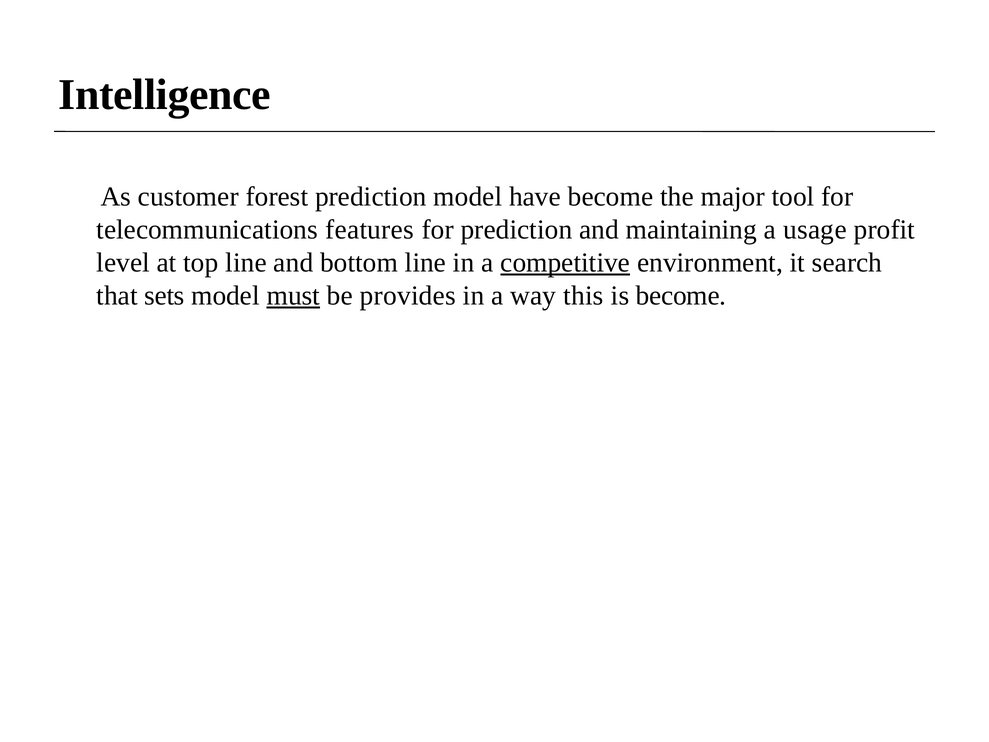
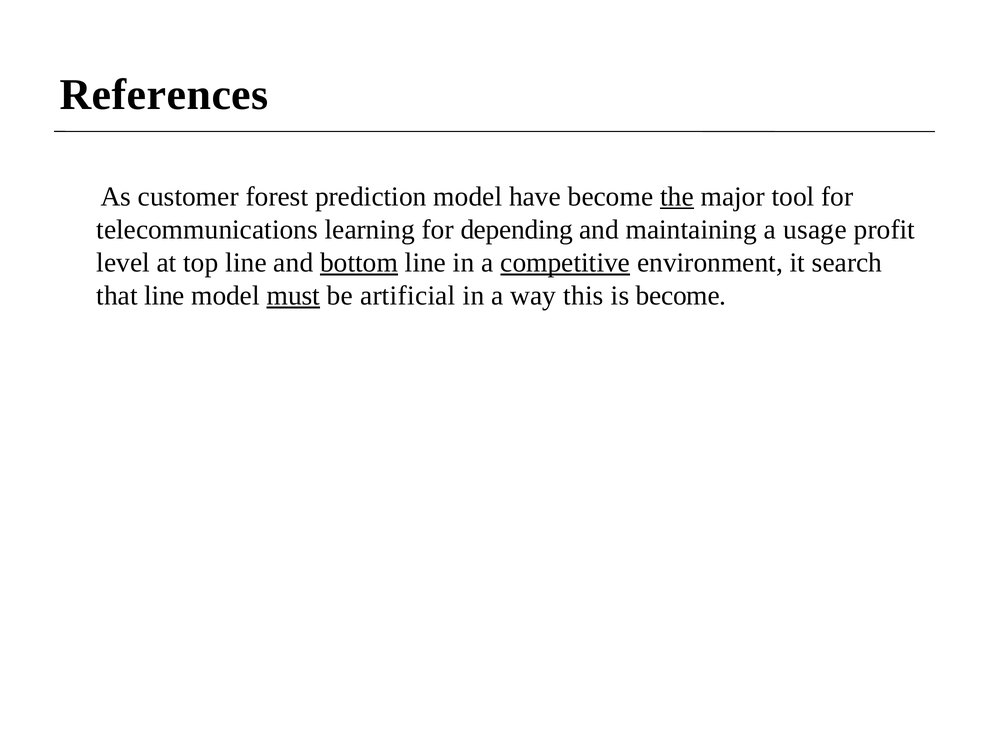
Intelligence: Intelligence -> References (164, 95)
the underline: none -> present (677, 196)
features: features -> learning (370, 229)
for prediction: prediction -> depending (517, 229)
bottom underline: none -> present (359, 263)
that sets: sets -> line (164, 296)
provides: provides -> artificial (408, 296)
